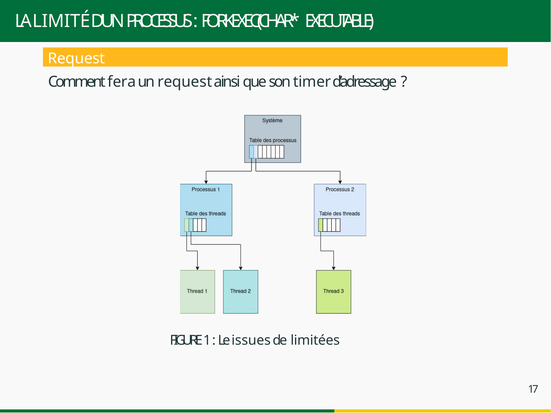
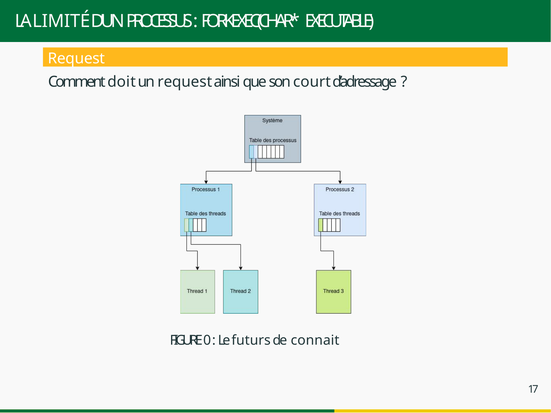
fera: fera -> doit (122, 82)
timer: timer -> court (312, 82)
1: 1 -> 0 (207, 341)
issues: issues -> futurs (251, 341)
limitées: limitées -> connait (315, 341)
